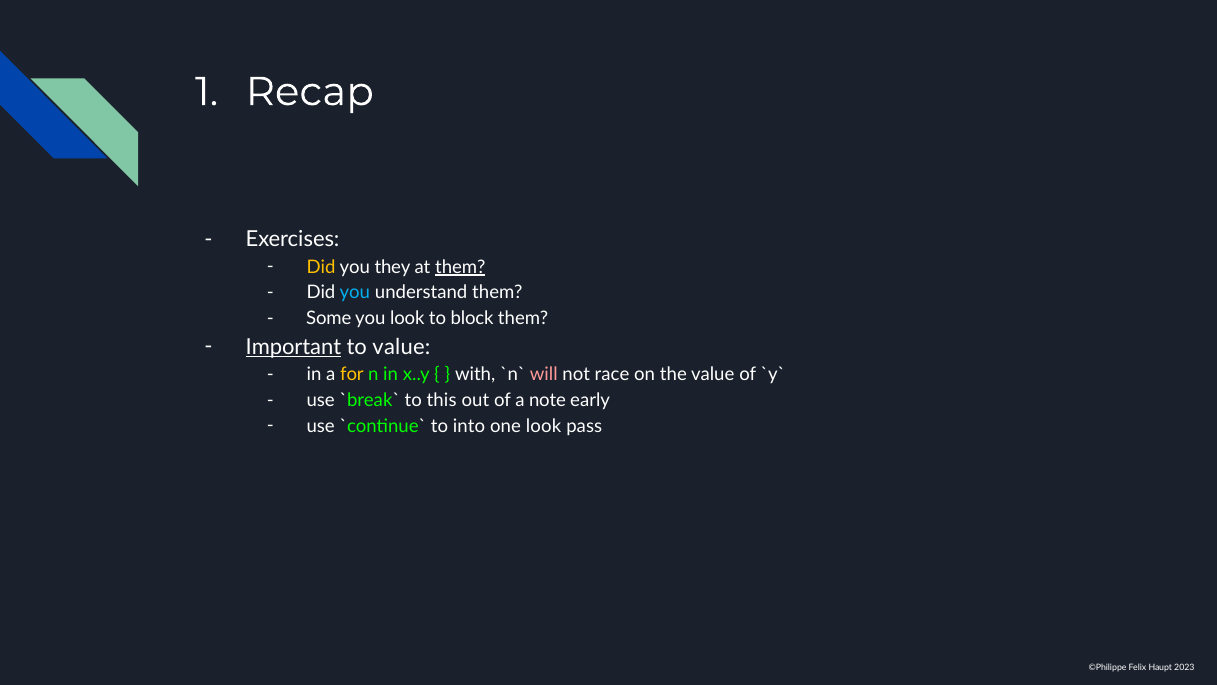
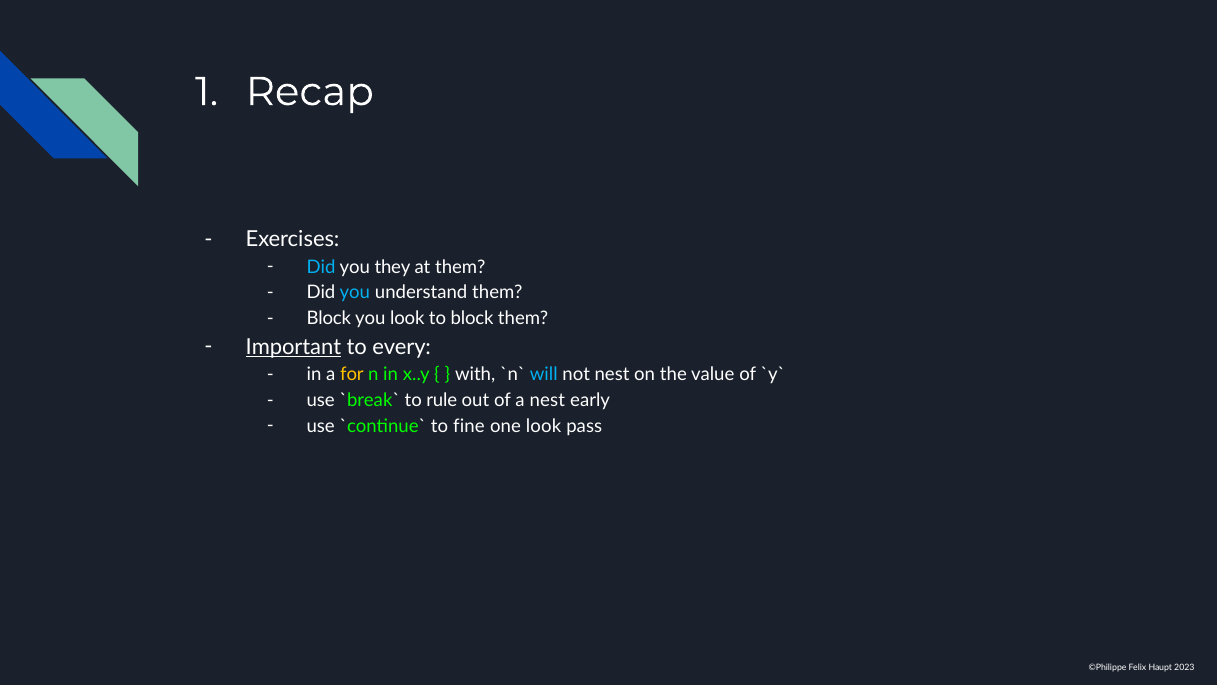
Did colour: yellow -> light blue (321, 267)
them underline: present -> none (460, 267)
Some: Some -> Block (329, 318)
to value: value -> every (402, 347)
will colour: pink -> light blue (544, 374)
not race: race -> nest (612, 374)
this: this -> rule (442, 400)
a note: note -> nest (547, 400)
into: into -> fine (469, 426)
